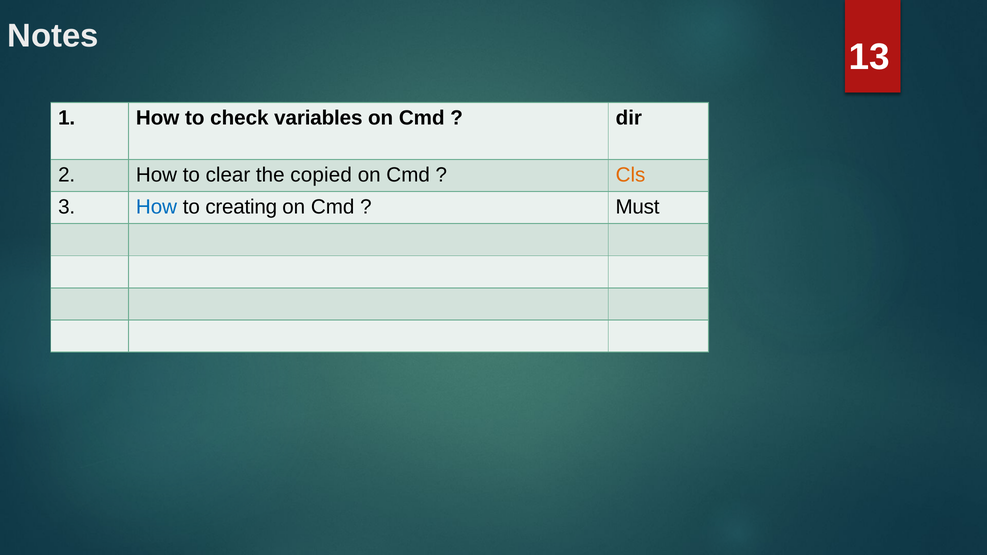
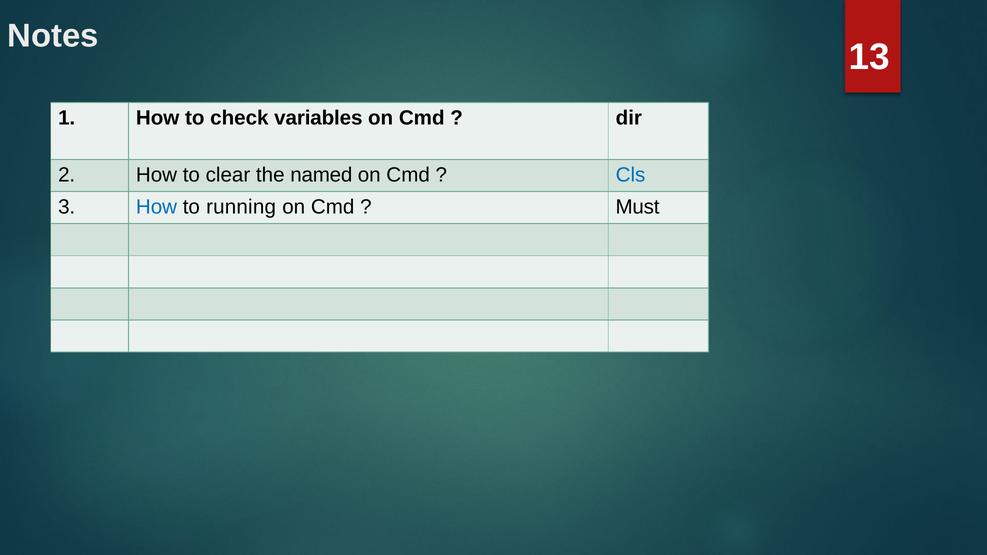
copied: copied -> named (321, 175)
Cls colour: orange -> blue (631, 175)
creating: creating -> running (241, 207)
